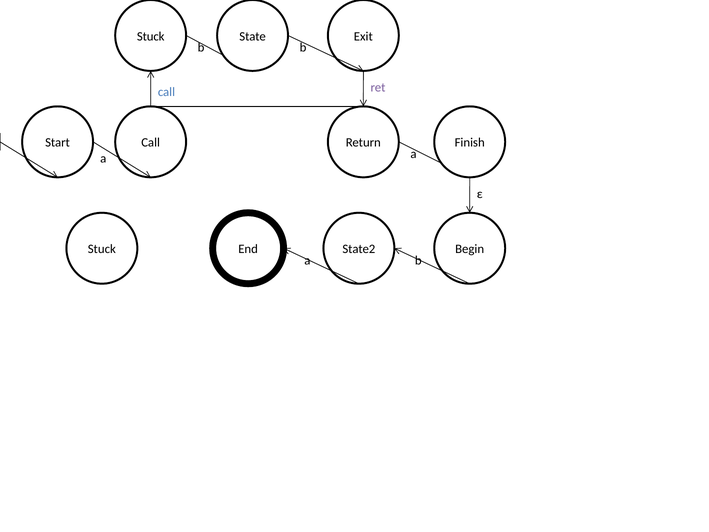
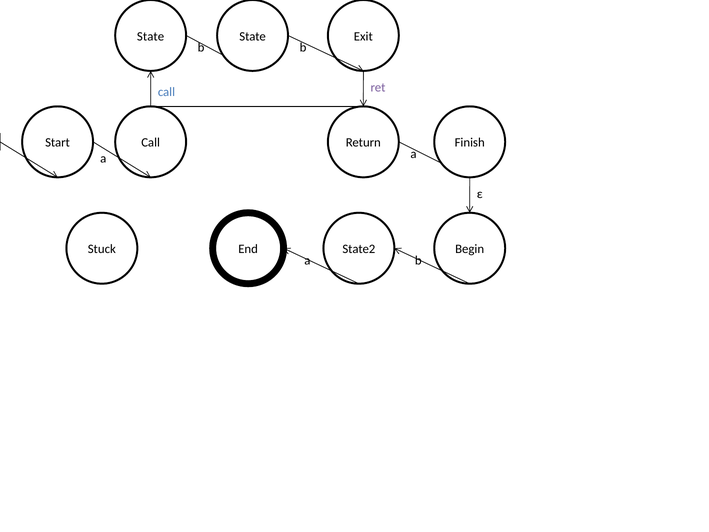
Stuck: Stuck -> State (151, 36)
